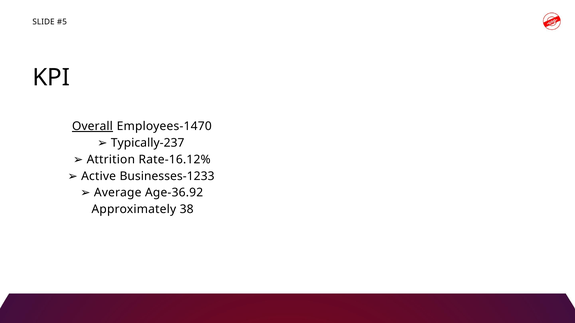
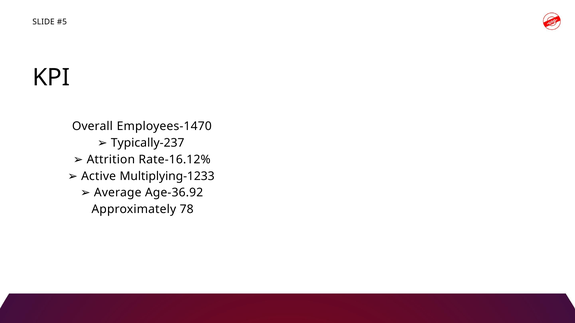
Overall underline: present -> none (92, 126)
Businesses-1233: Businesses-1233 -> Multiplying-1233 (167, 176)
38: 38 -> 78 (187, 209)
